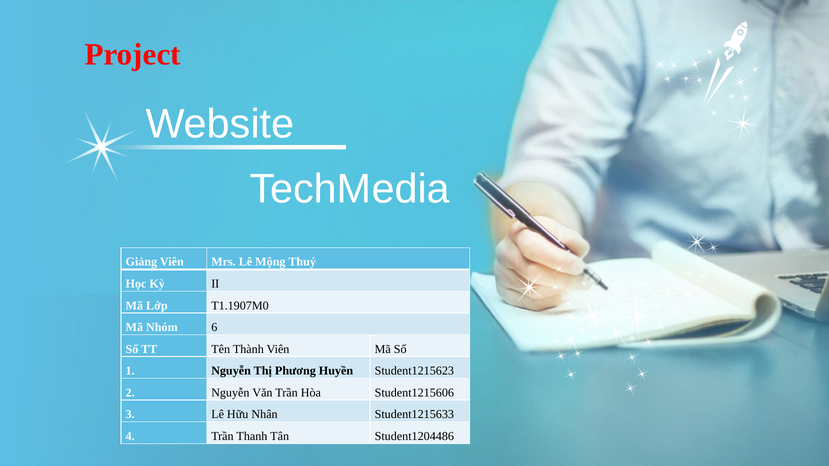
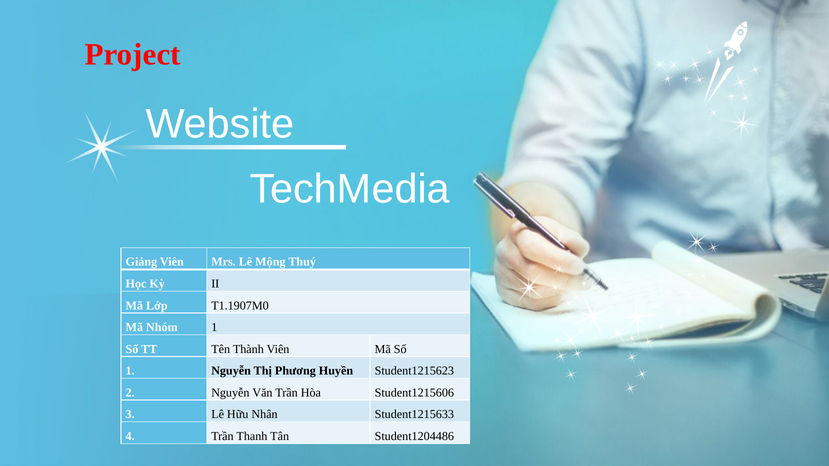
Nhóm 6: 6 -> 1 (214, 328)
